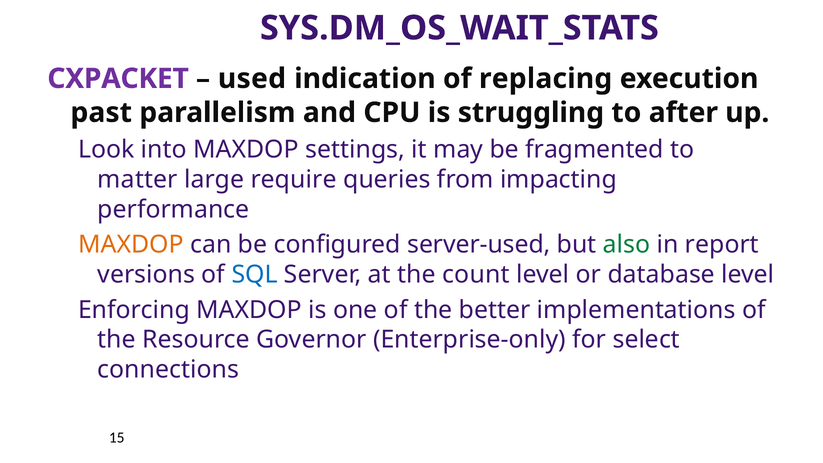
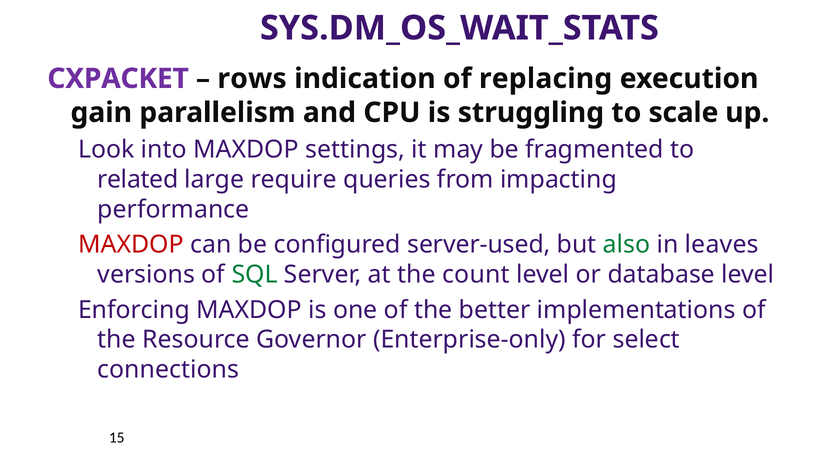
used: used -> rows (252, 79)
past: past -> gain (101, 113)
after: after -> scale (683, 113)
matter: matter -> related (138, 180)
MAXDOP colour: orange -> red (131, 245)
report: report -> leaves (722, 245)
SQL colour: blue -> green (255, 275)
